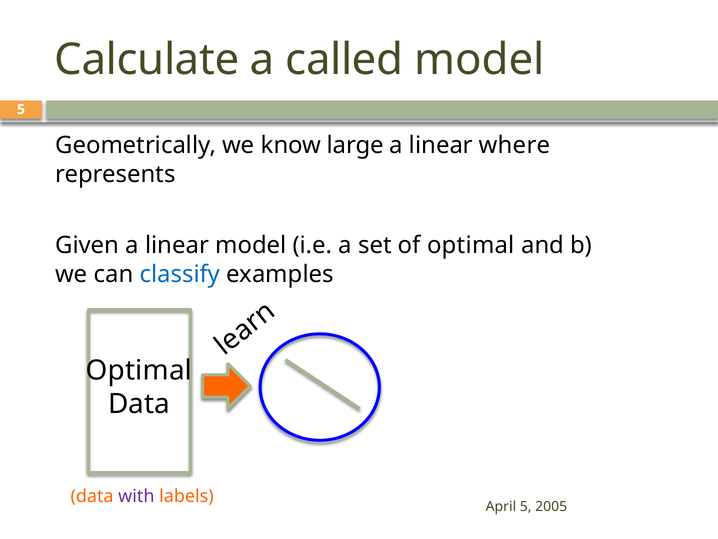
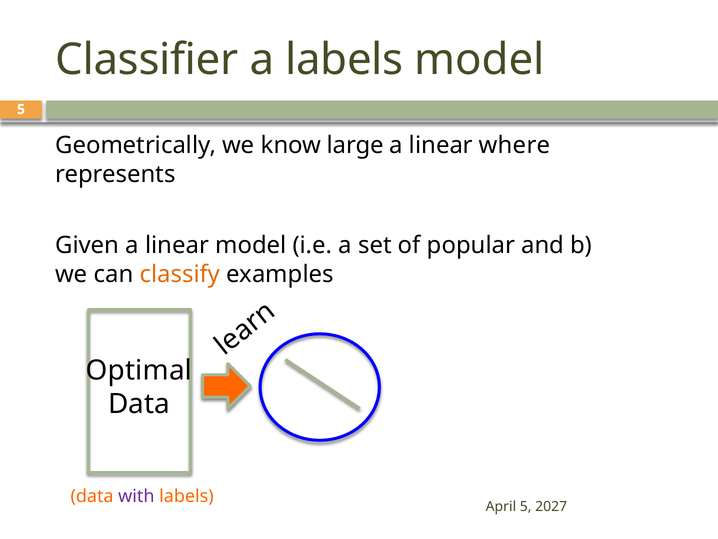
Calculate: Calculate -> Classifier (147, 60)
a called: called -> labels (344, 60)
of optimal: optimal -> popular (471, 245)
classify colour: blue -> orange (180, 274)
2005: 2005 -> 2027 (551, 506)
